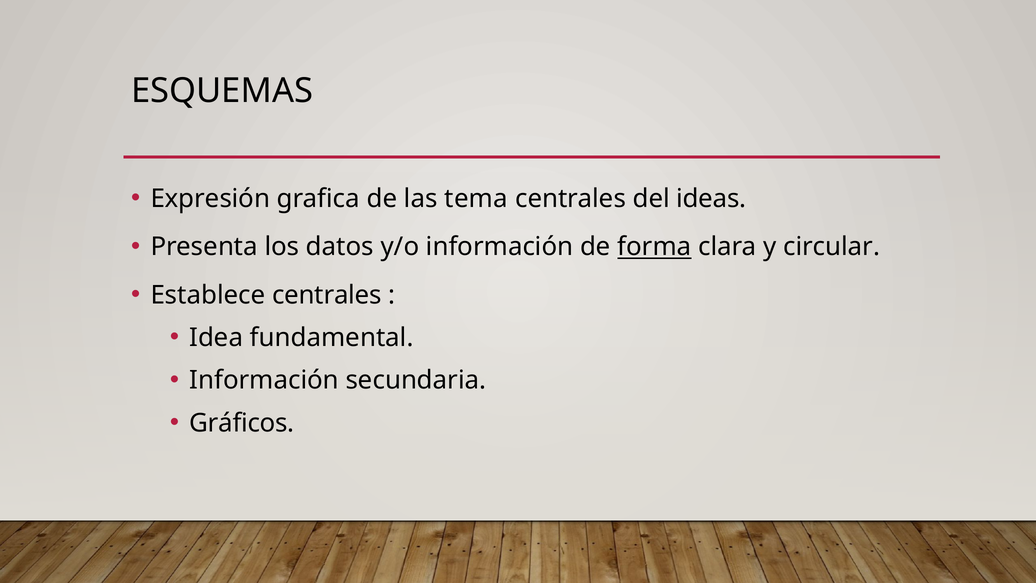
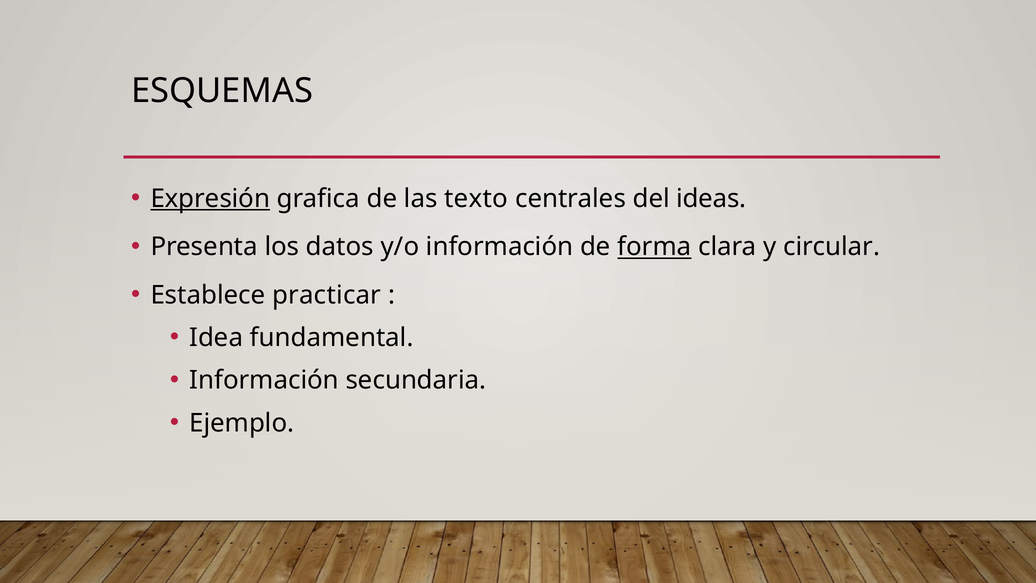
Expresión underline: none -> present (210, 199)
tema: tema -> texto (476, 199)
Establece centrales: centrales -> practicar (327, 295)
Gráficos: Gráficos -> Ejemplo (242, 423)
